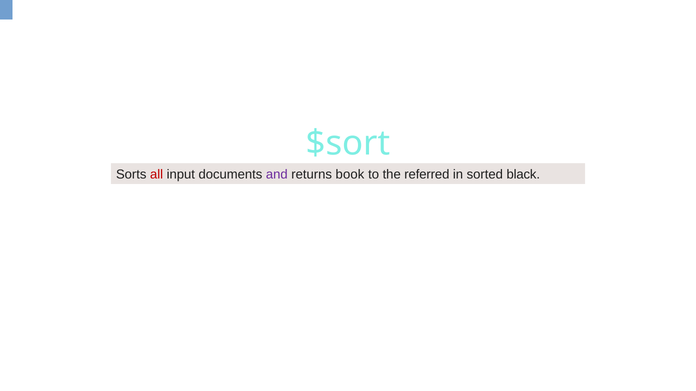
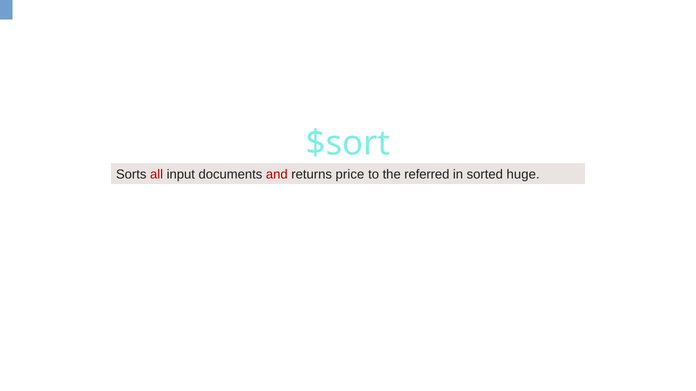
and colour: purple -> red (277, 175)
book: book -> price (350, 175)
black: black -> huge (523, 175)
